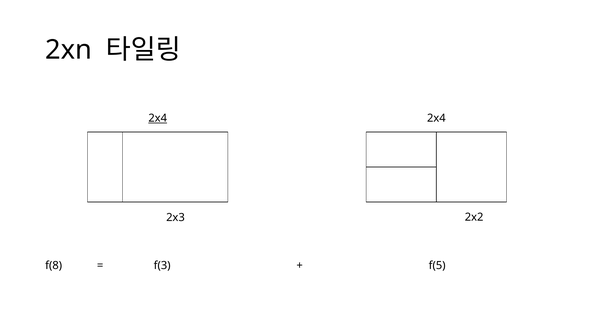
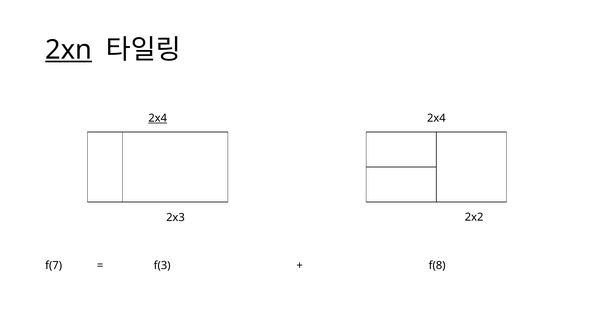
2xn underline: none -> present (69, 50)
f(8: f(8 -> f(7 (54, 266)
f(5: f(5 -> f(8 (437, 266)
